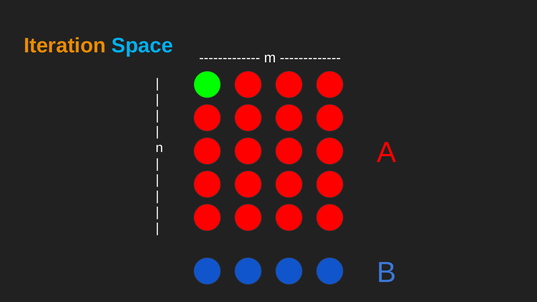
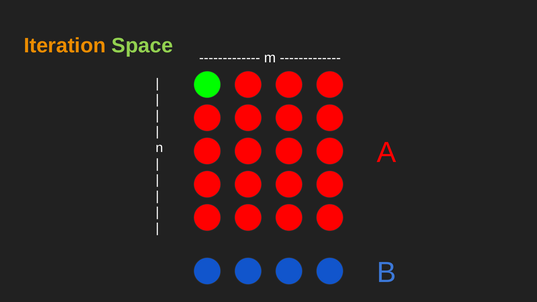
Space colour: light blue -> light green (142, 45)
